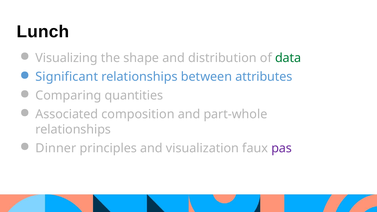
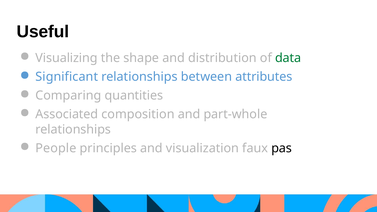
Lunch: Lunch -> Useful (43, 32)
Dinner: Dinner -> People (56, 148)
pas colour: purple -> black (282, 148)
